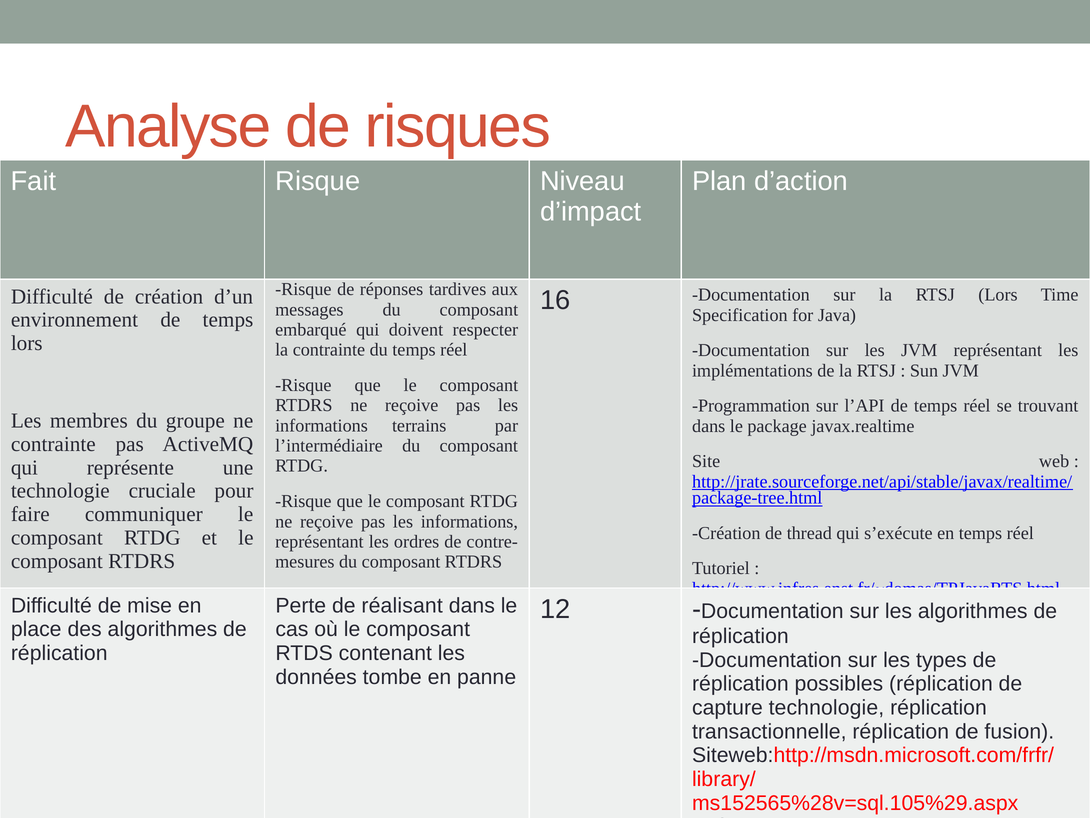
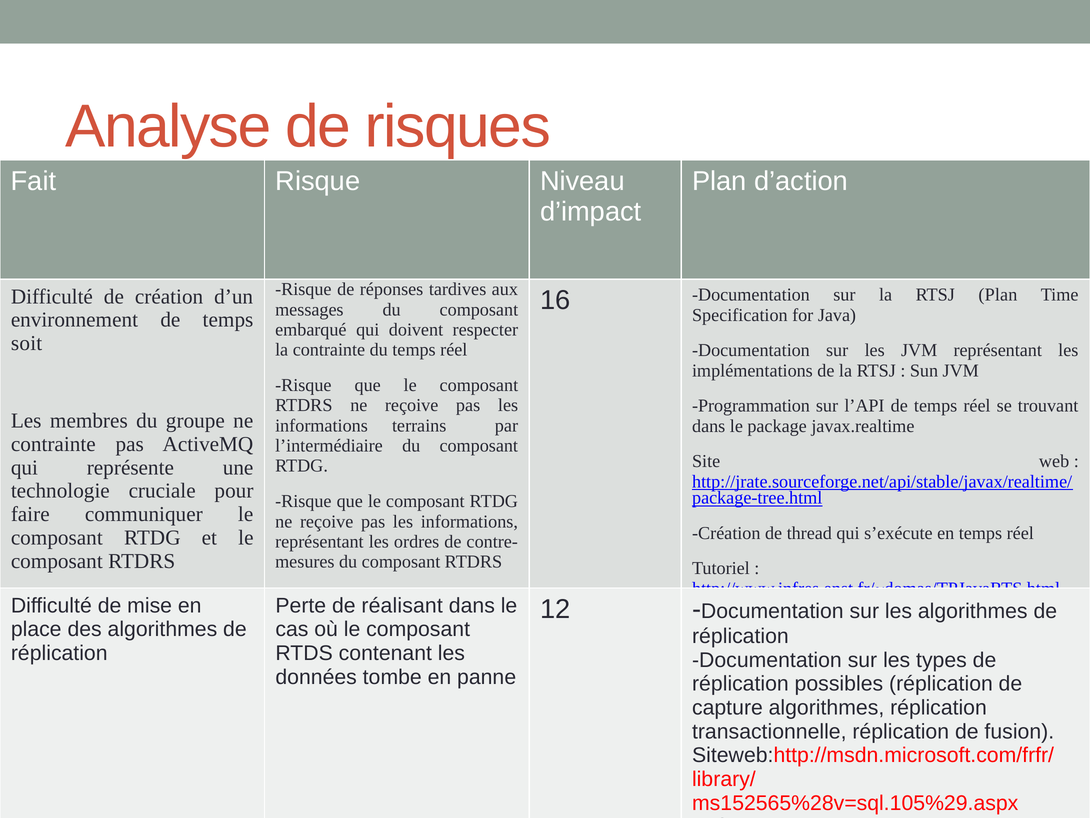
RTSJ Lors: Lors -> Plan (998, 295)
lors: lors -> soit (27, 343)
capture technologie: technologie -> algorithmes (826, 707)
